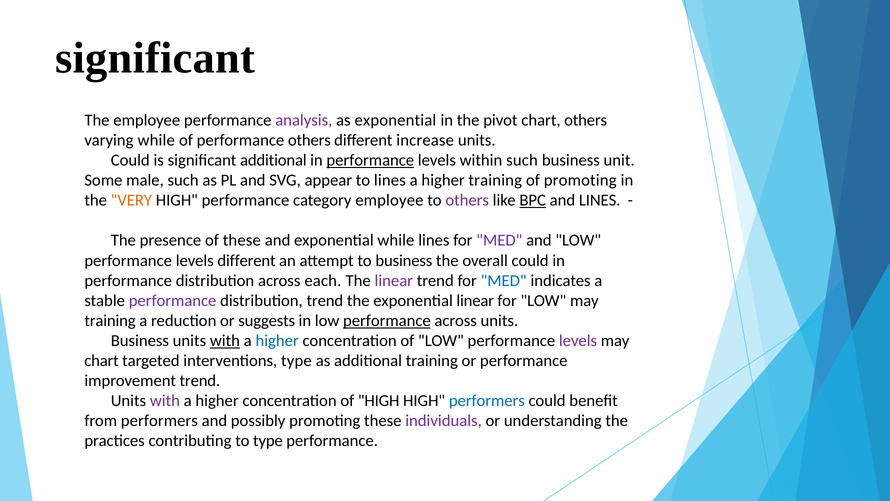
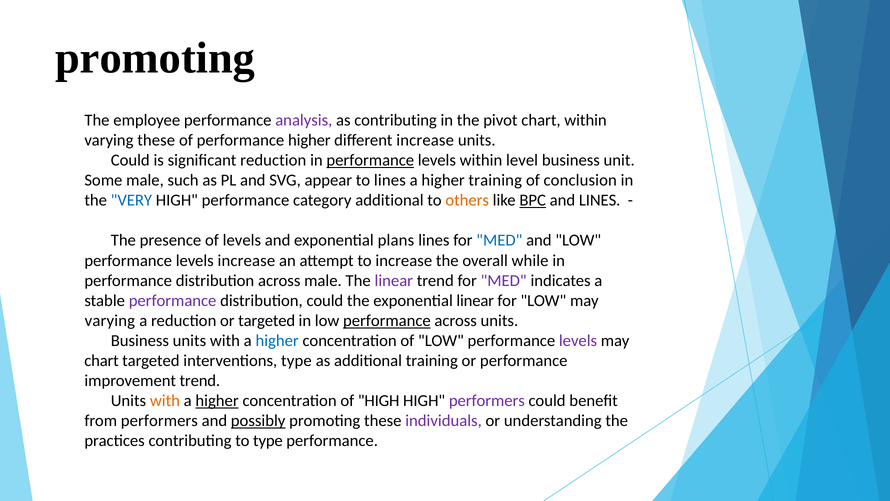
significant: significant -> promoting (155, 58)
as exponential: exponential -> contributing (396, 120)
chart others: others -> within (586, 120)
varying while: while -> these (156, 140)
performance others: others -> higher (309, 140)
significant additional: additional -> reduction (273, 160)
within such: such -> level (522, 160)
of promoting: promoting -> conclusion (580, 180)
VERY colour: orange -> blue (131, 200)
category employee: employee -> additional (389, 200)
others colour: purple -> orange (467, 200)
of these: these -> levels (242, 240)
exponential while: while -> plans (396, 240)
MED colour: purple -> blue (499, 240)
levels different: different -> increase (246, 260)
to business: business -> increase (404, 260)
overall could: could -> while (530, 260)
across each: each -> male (323, 280)
MED colour: blue -> purple (504, 280)
distribution trend: trend -> could (325, 300)
training: training -> varying (110, 320)
or suggests: suggests -> targeted (267, 320)
with underline: present -> none (225, 340)
with colour: purple -> orange (165, 400)
higher underline: none -> present (217, 400)
performers colour: blue -> purple (487, 400)
possibly underline: none -> present (258, 421)
